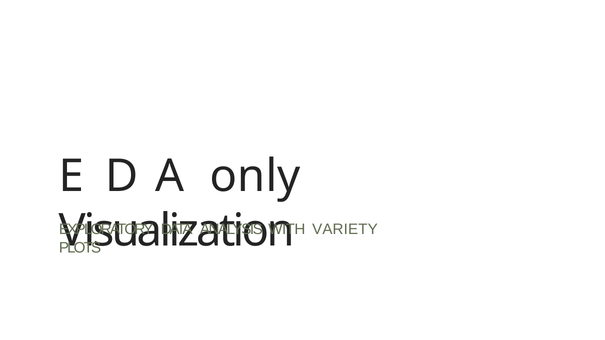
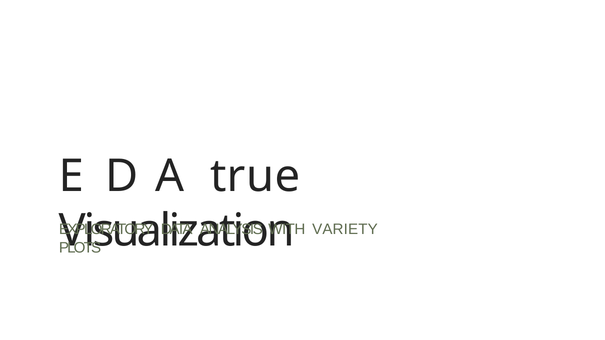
only: only -> true (255, 176)
